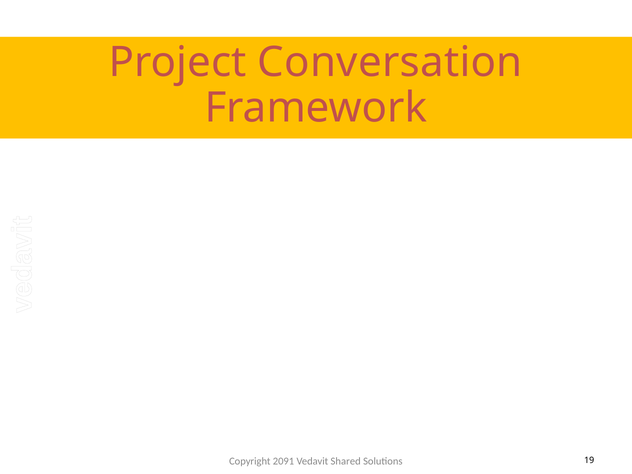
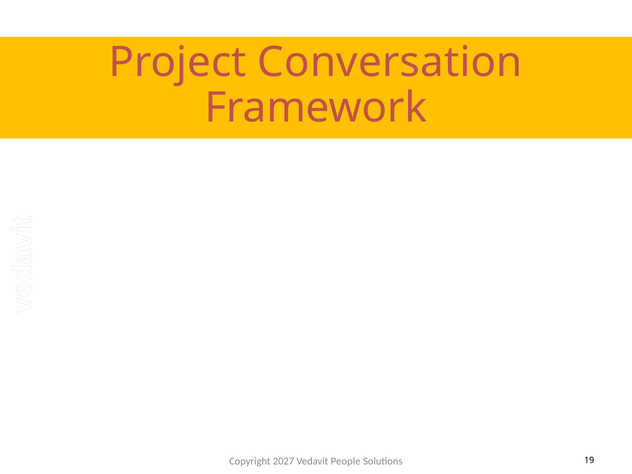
2091: 2091 -> 2027 (283, 461)
Shared: Shared -> People (346, 461)
